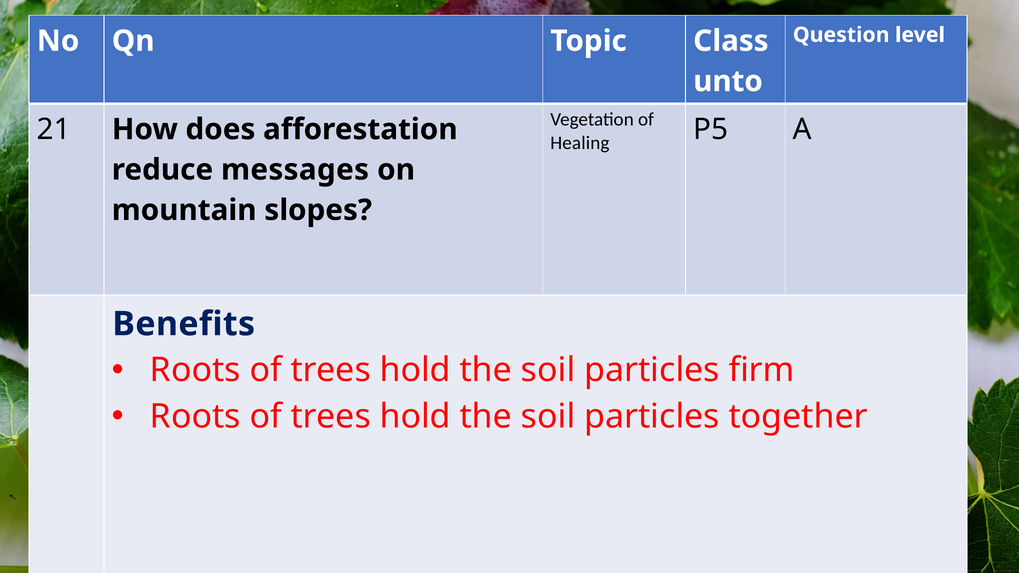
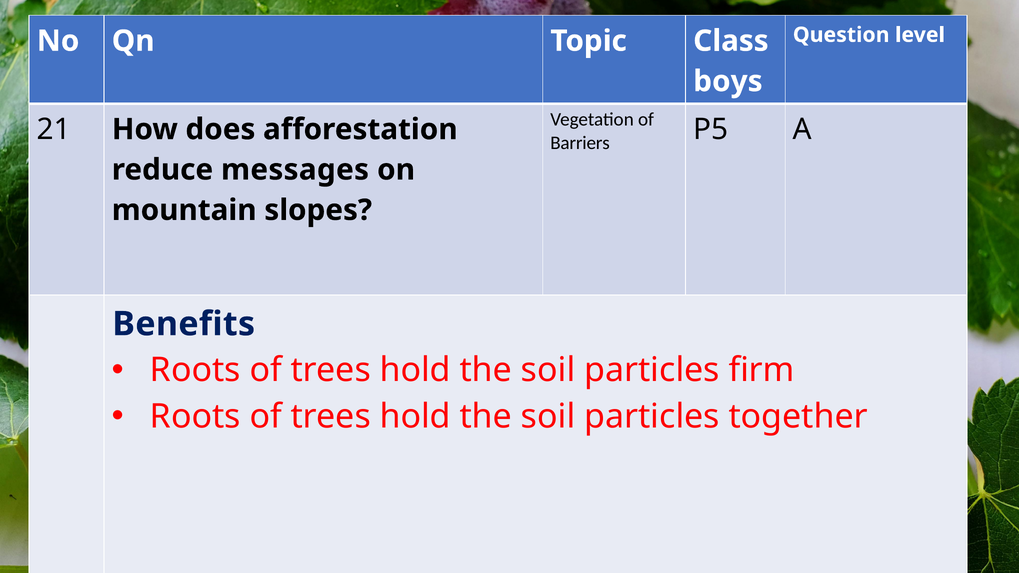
unto: unto -> boys (728, 81)
Healing: Healing -> Barriers (580, 143)
